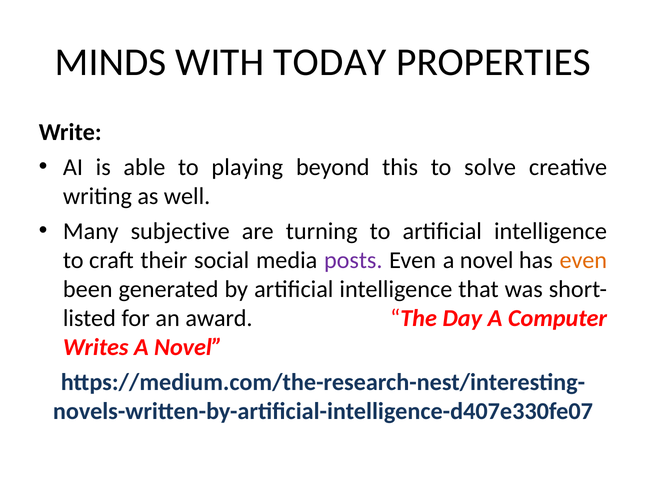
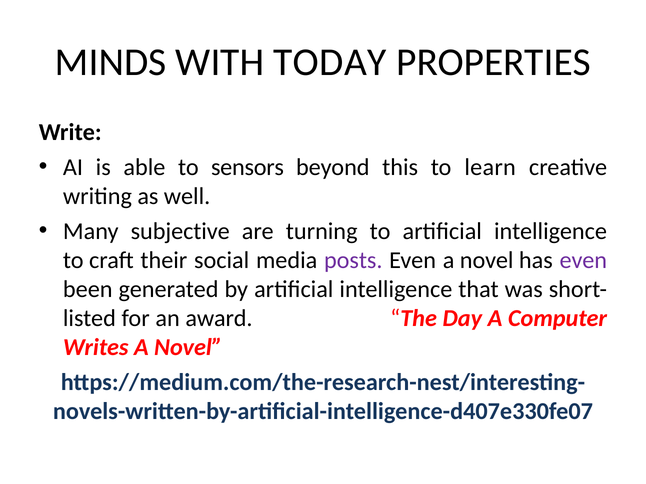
playing: playing -> sensors (247, 167)
solve: solve -> learn (490, 167)
even colour: orange -> purple (583, 260)
